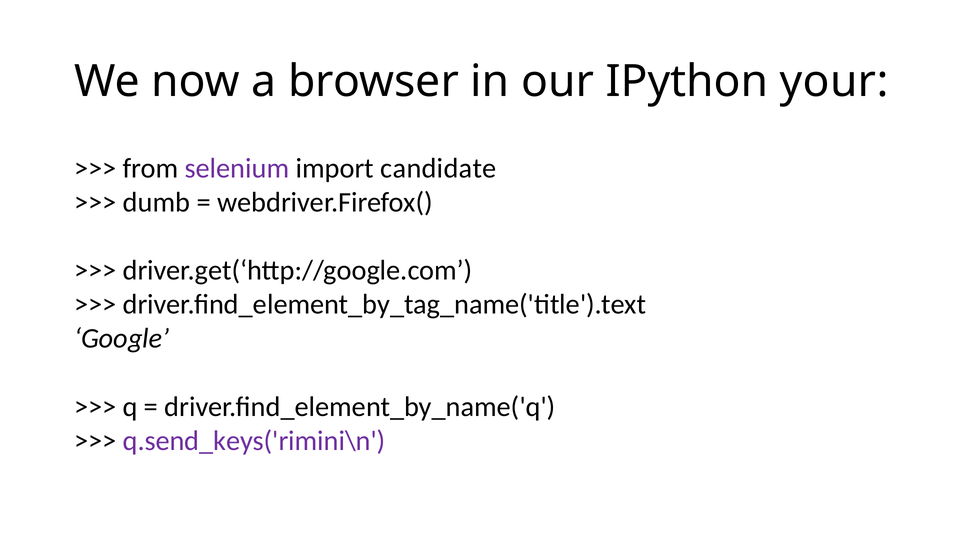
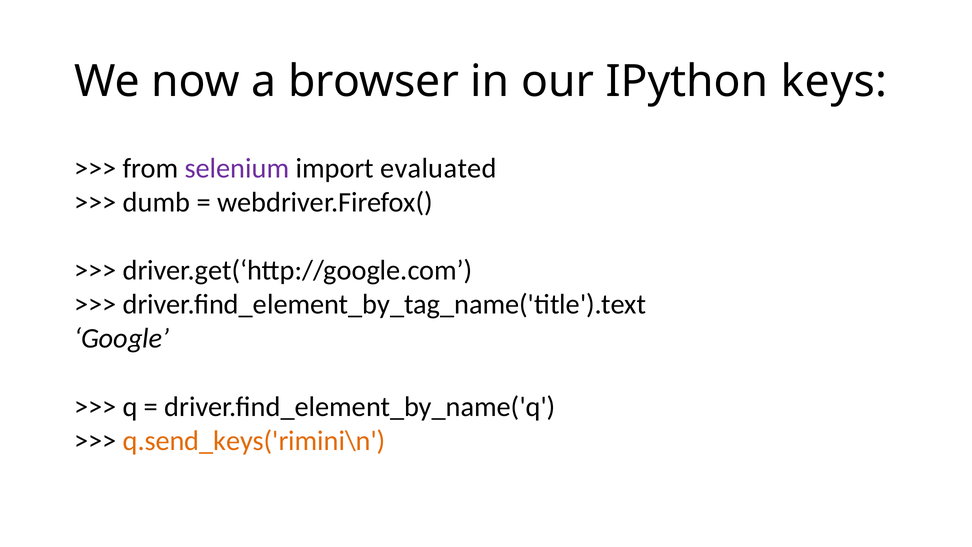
your: your -> keys (834, 82)
candidate: candidate -> evaluated (438, 168)
q.send_keys('rimini\n colour: purple -> orange (254, 440)
